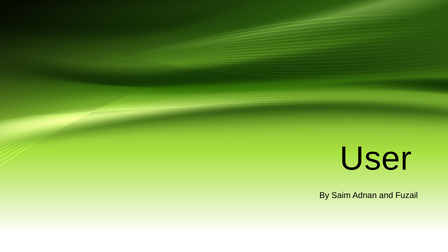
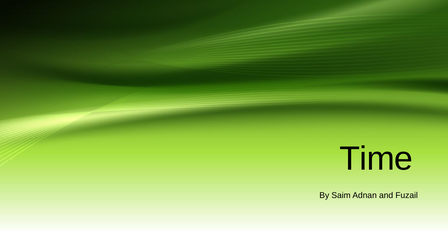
User: User -> Time (376, 159)
